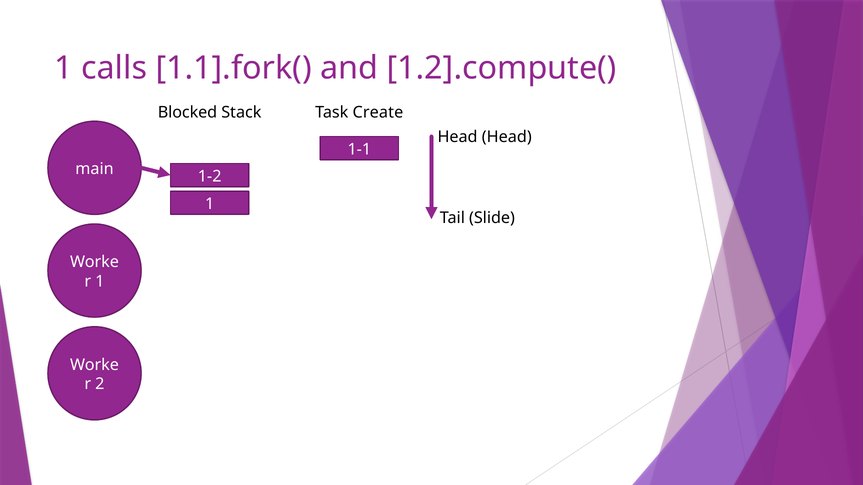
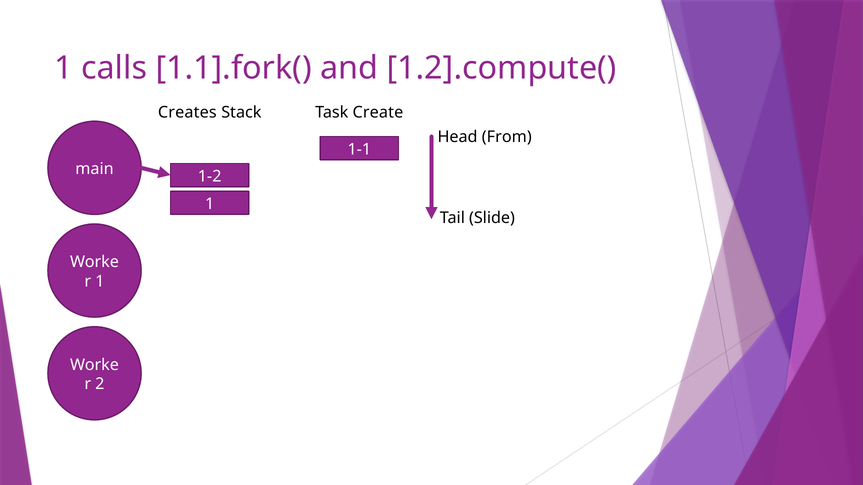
Blocked: Blocked -> Creates (187, 113)
Head Head: Head -> From (507, 137)
